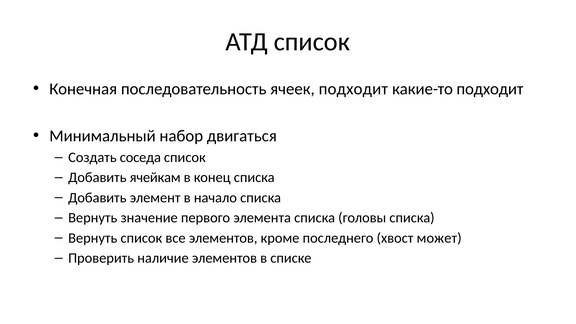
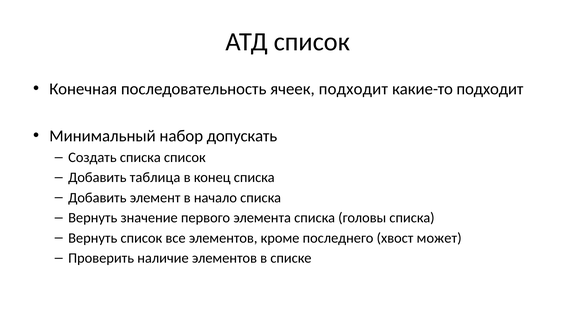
двигаться: двигаться -> допускать (242, 136)
Создать соседа: соседа -> списка (140, 157)
ячейкам: ячейкам -> таблица (155, 178)
